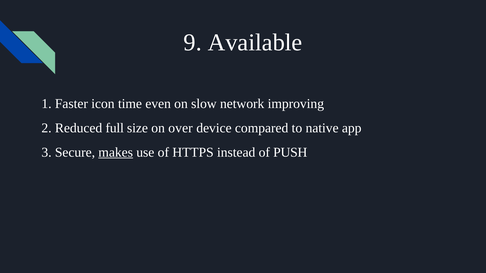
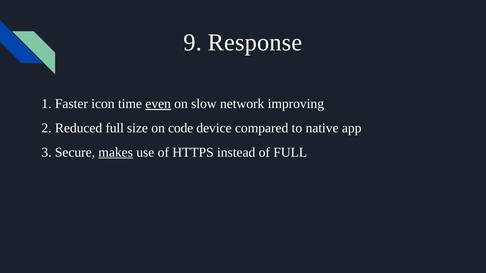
Available: Available -> Response (255, 43)
even underline: none -> present (158, 104)
over: over -> code (181, 128)
of PUSH: PUSH -> FULL (290, 152)
